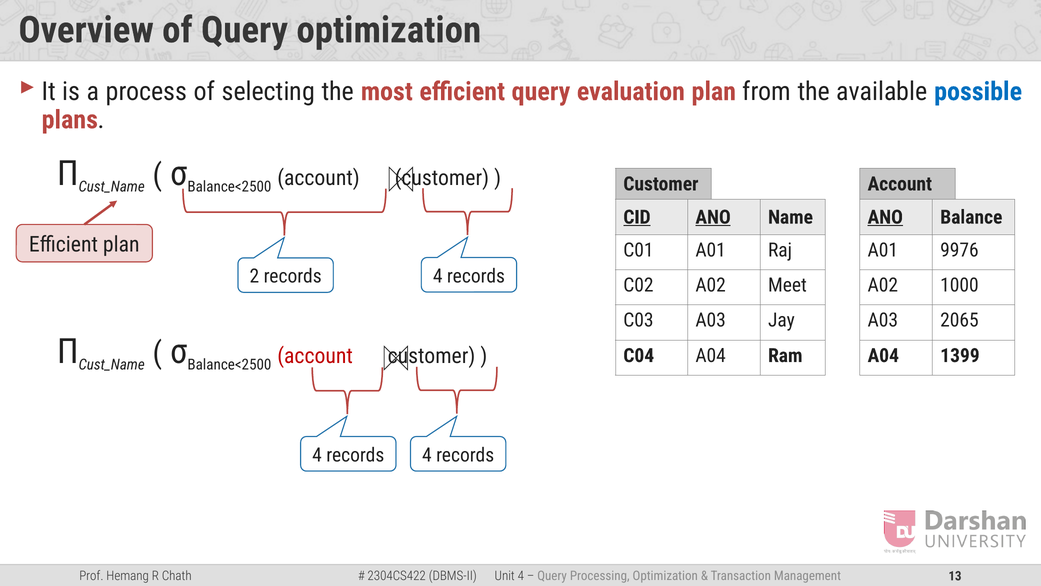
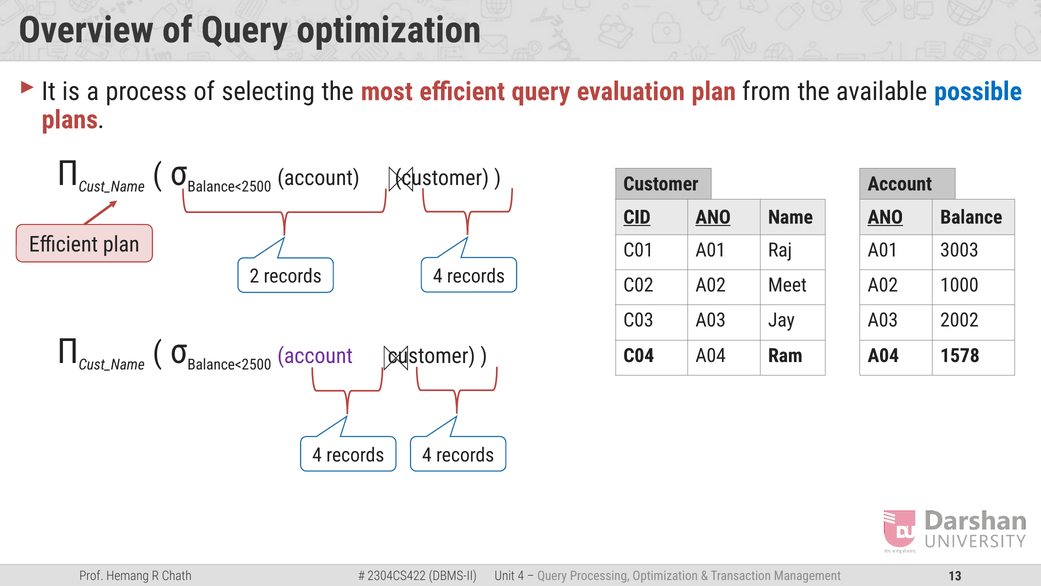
9976: 9976 -> 3003 (959, 250)
2065: 2065 -> 2002 (959, 320)
account colour: red -> purple (315, 356)
1399: 1399 -> 1578 (960, 355)
